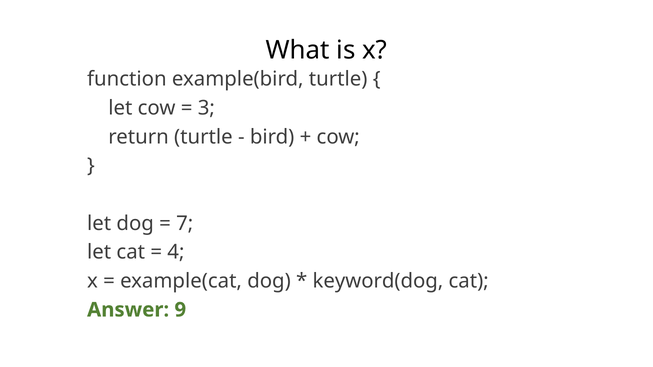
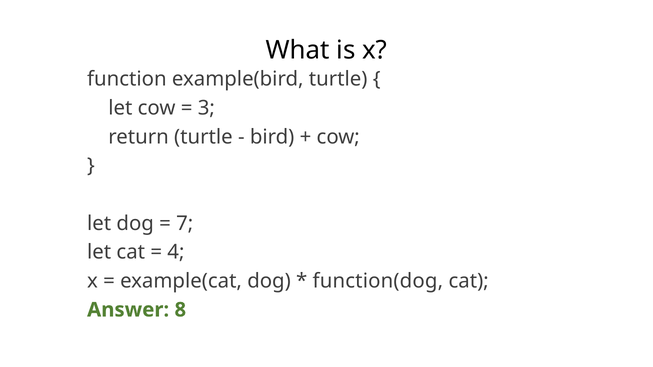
keyword(dog: keyword(dog -> function(dog (378, 281)
9: 9 -> 8 (180, 310)
